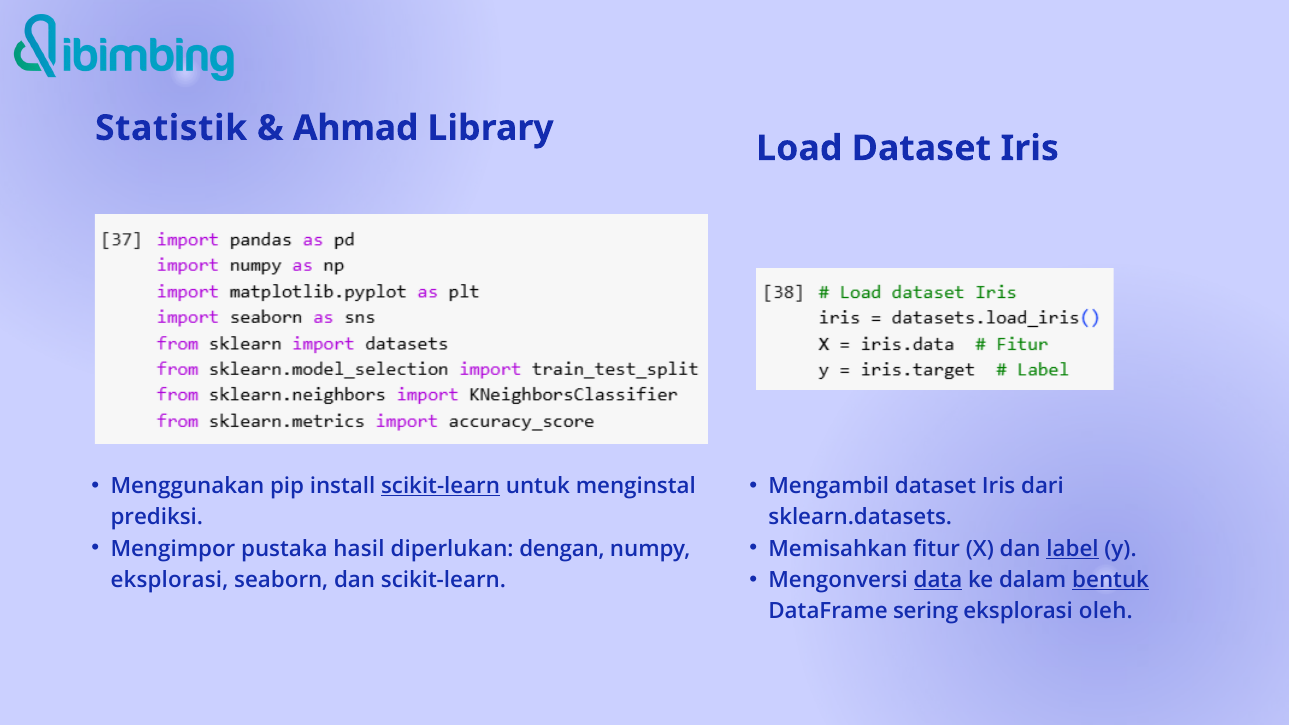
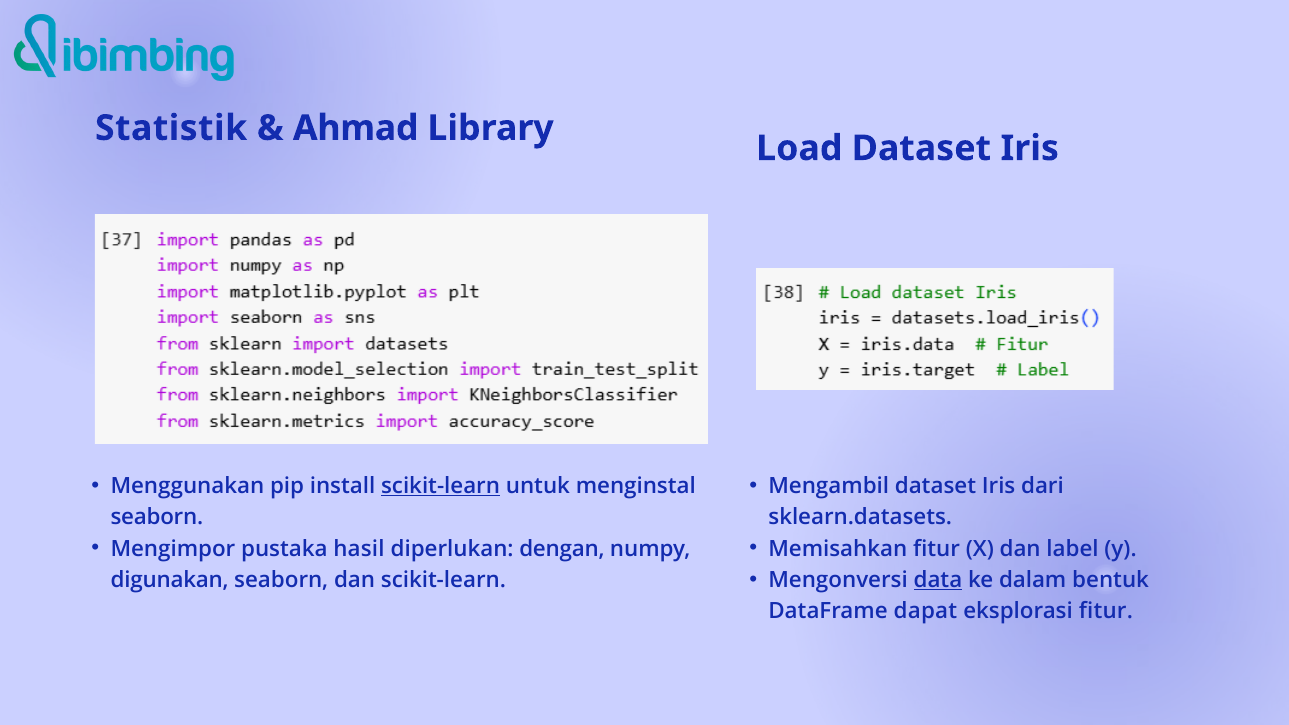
prediksi: prediksi -> seaborn (157, 518)
label underline: present -> none (1073, 549)
bentuk underline: present -> none (1111, 580)
eksplorasi: eksplorasi -> digunakan (170, 580)
sering: sering -> dapat (925, 611)
eksplorasi oleh: oleh -> fitur (1106, 611)
